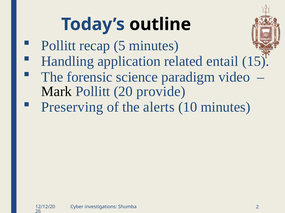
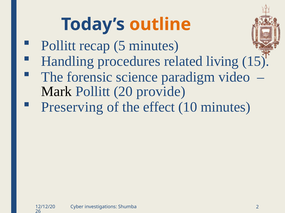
outline colour: black -> orange (160, 24)
application: application -> procedures (129, 61)
entail: entail -> living (222, 61)
alerts: alerts -> effect (159, 107)
